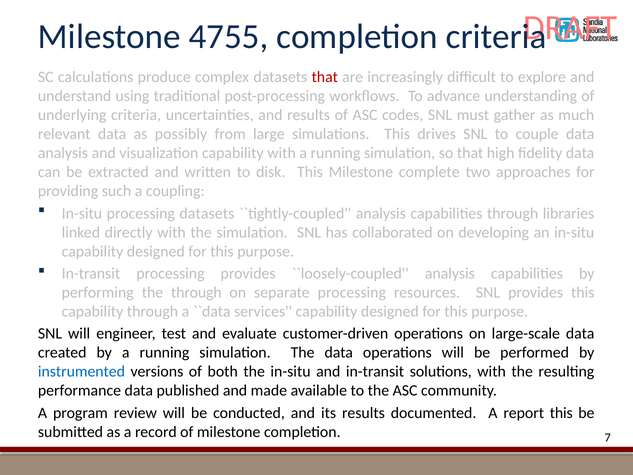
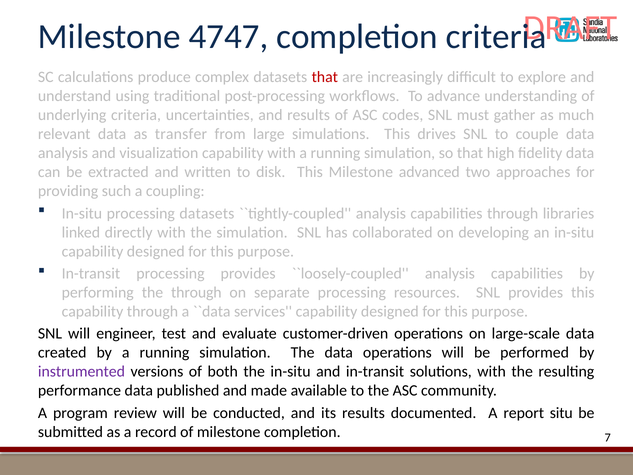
4755: 4755 -> 4747 (229, 37)
possibly: possibly -> transfer (181, 134)
complete: complete -> advanced (429, 172)
instrumented colour: blue -> purple (81, 371)
report this: this -> situ (561, 413)
